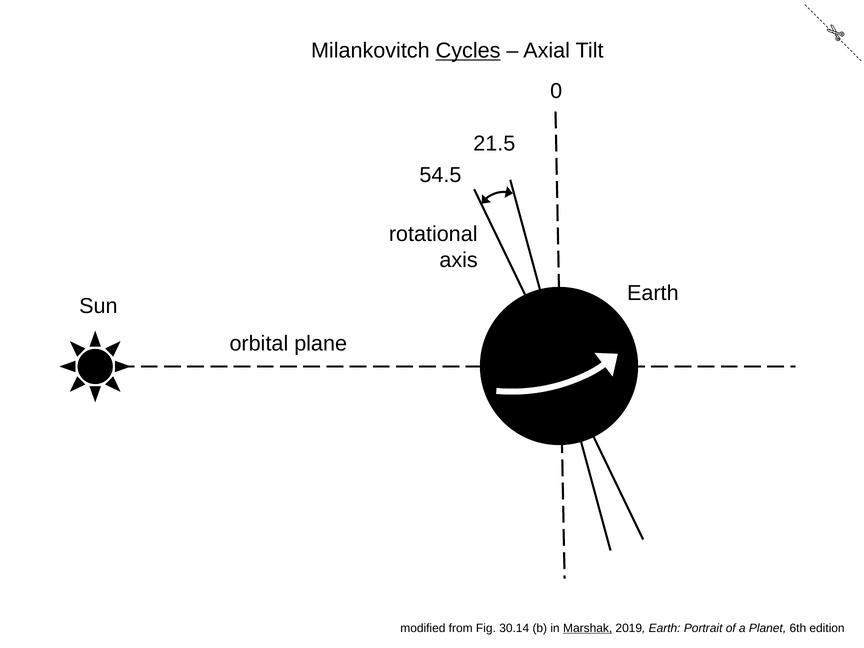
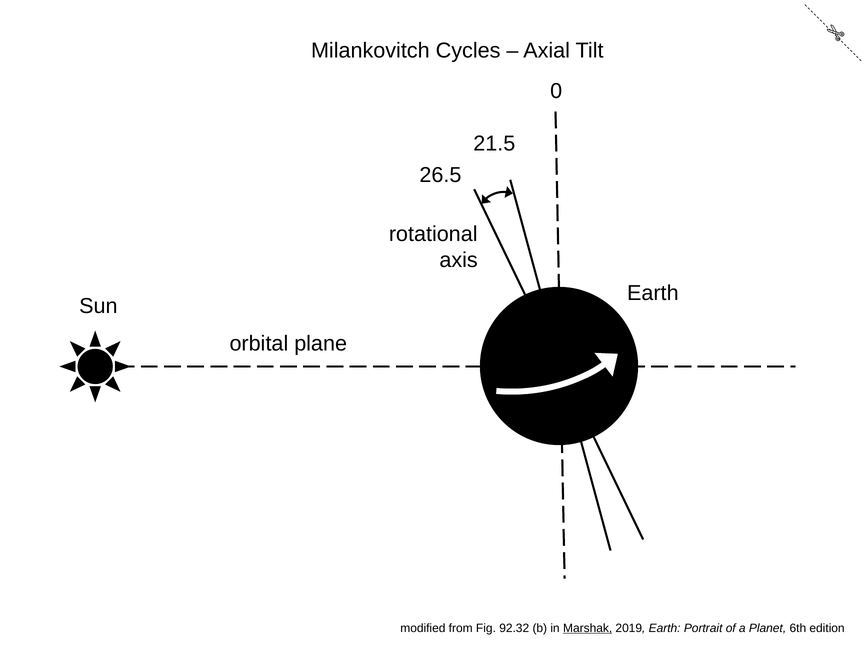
Cycles underline: present -> none (468, 51)
54.5: 54.5 -> 26.5 (440, 175)
30.14: 30.14 -> 92.32 (514, 628)
